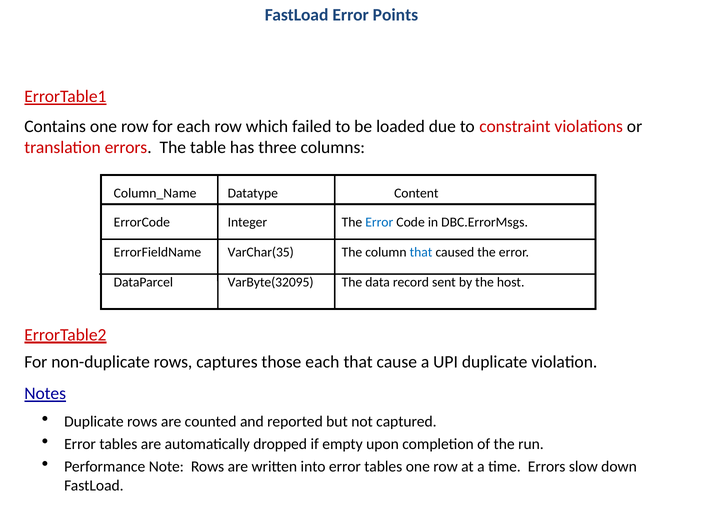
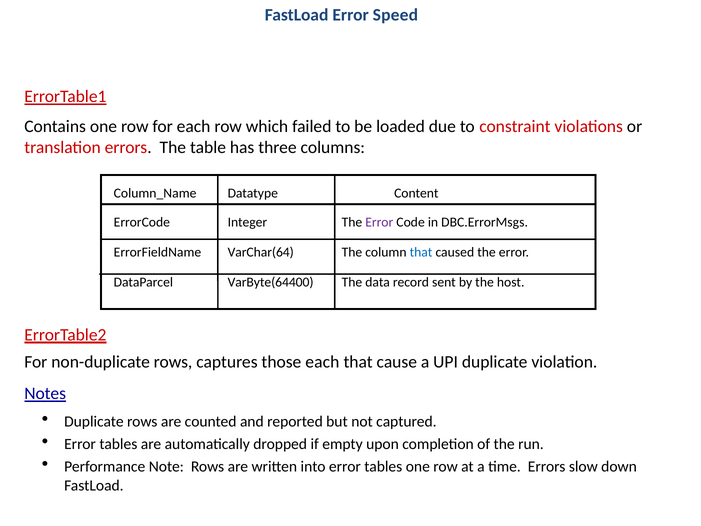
Points: Points -> Speed (395, 15)
Error colour: blue -> purple (379, 222)
VarChar(35: VarChar(35 -> VarChar(64 (261, 252)
VarByte(32095: VarByte(32095 -> VarByte(64400 (271, 282)
